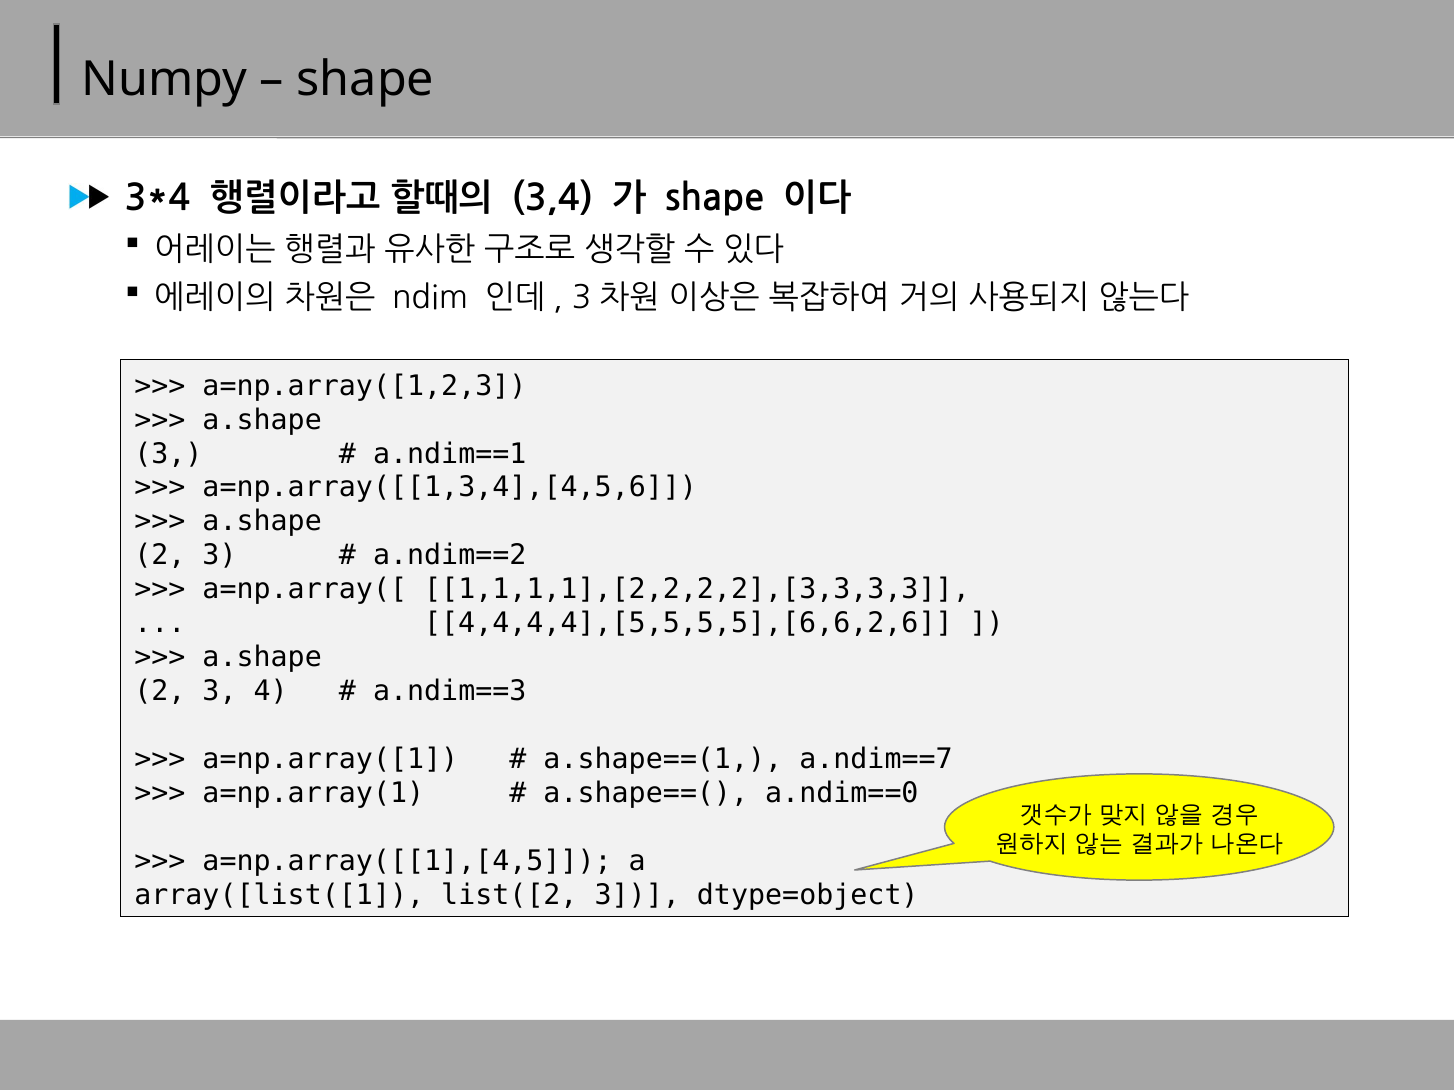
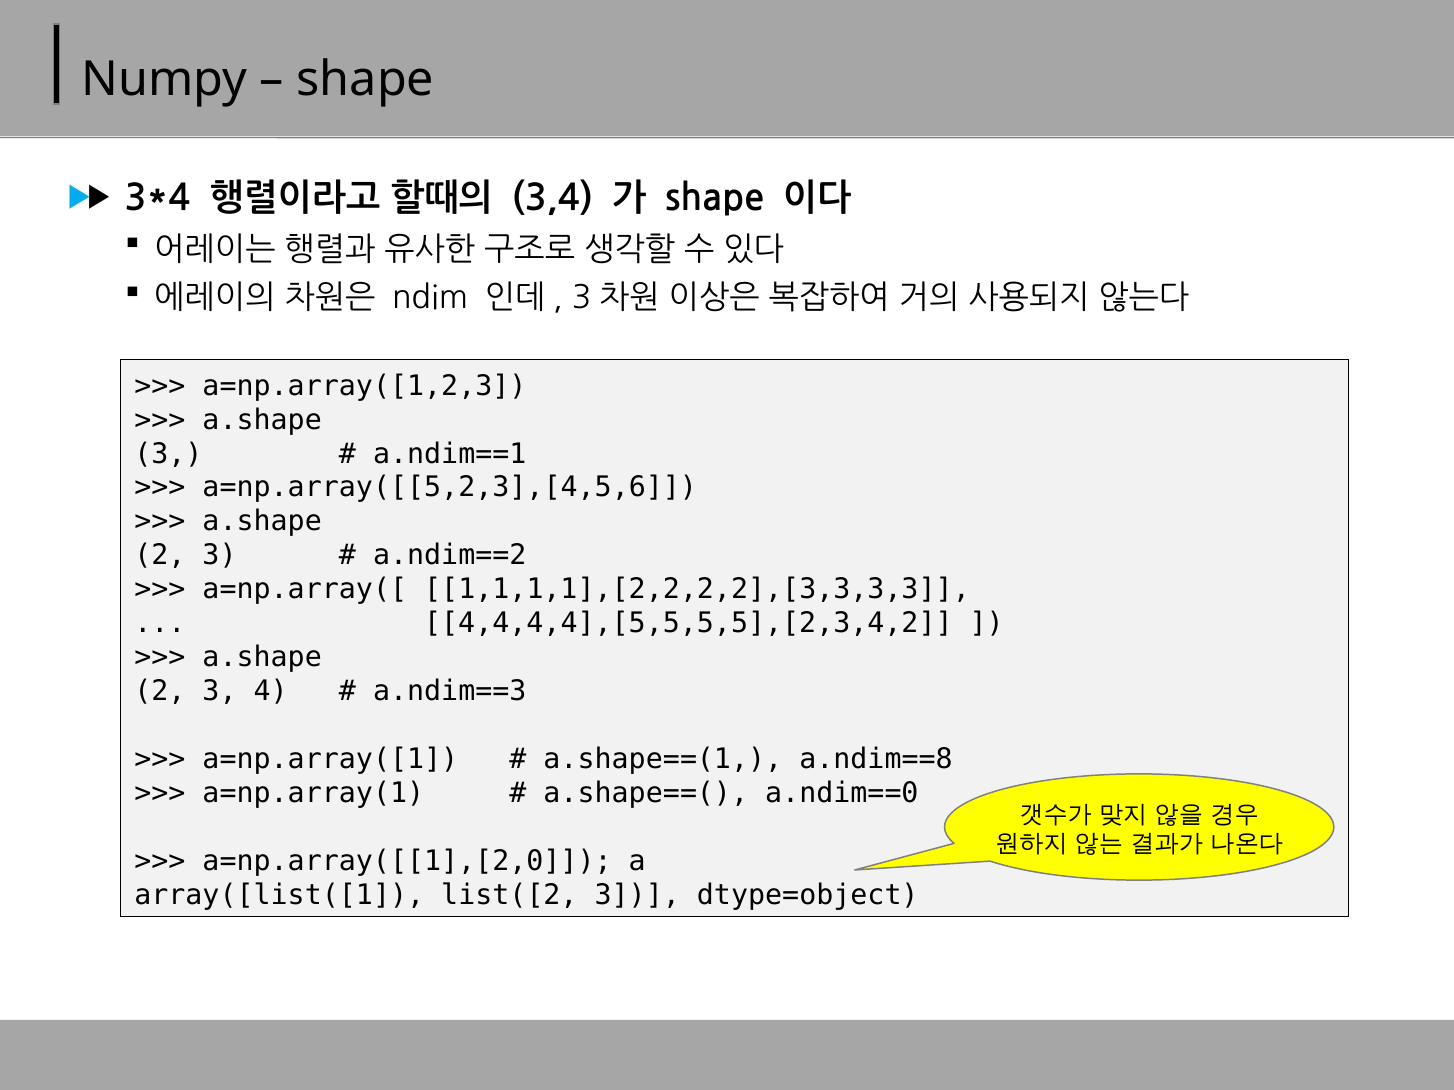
a=np.array([[1,3,4],[4,5,6: a=np.array([[1,3,4],[4,5,6 -> a=np.array([[5,2,3],[4,5,6 (450, 488)
4,4,4,4],[5,5,5,5],[6,6,2,6: 4,4,4,4],[5,5,5,5],[6,6,2,6 -> 4,4,4,4],[5,5,5,5],[2,3,4,2 (688, 624)
a.ndim==7: a.ndim==7 -> a.ndim==8 (876, 759)
a=np.array([[1],[4,5: a=np.array([[1],[4,5 -> a=np.array([[1],[2,0 (407, 861)
